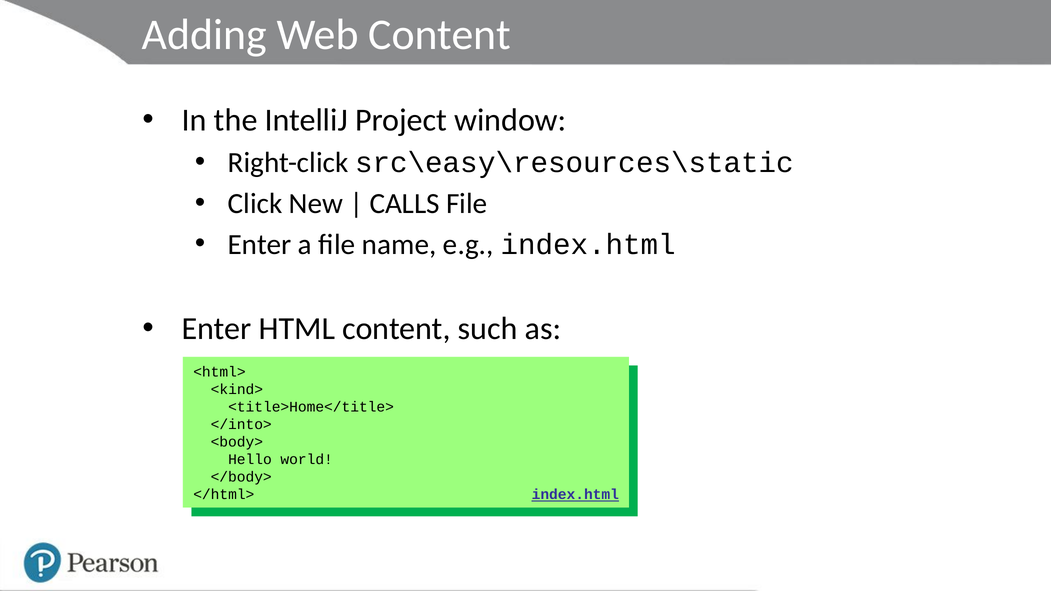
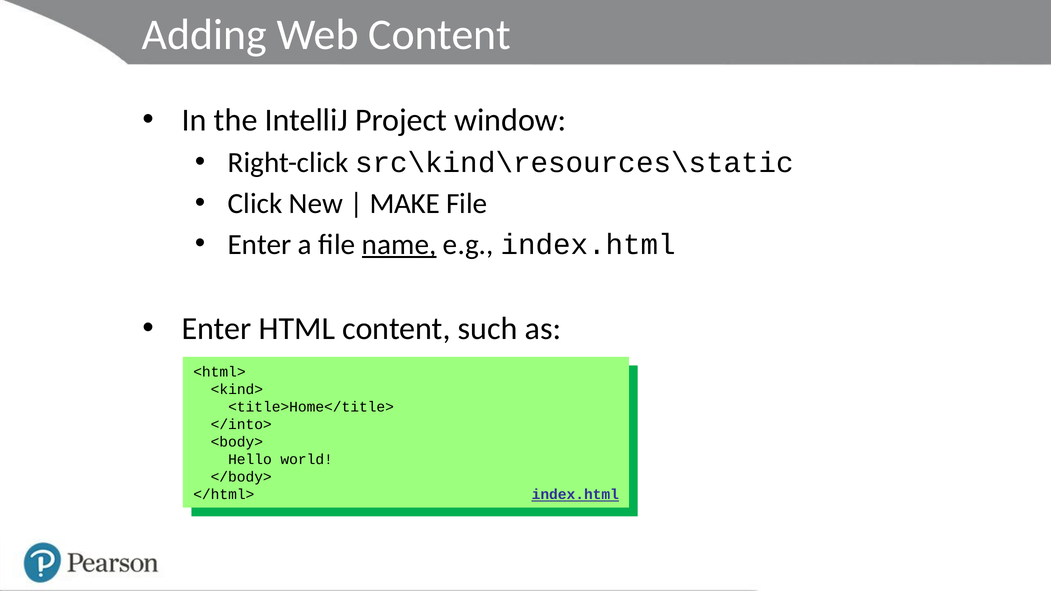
src\easy\resources\static: src\easy\resources\static -> src\kind\resources\static (575, 163)
CALLS: CALLS -> MAKE (405, 204)
name underline: none -> present (399, 245)
